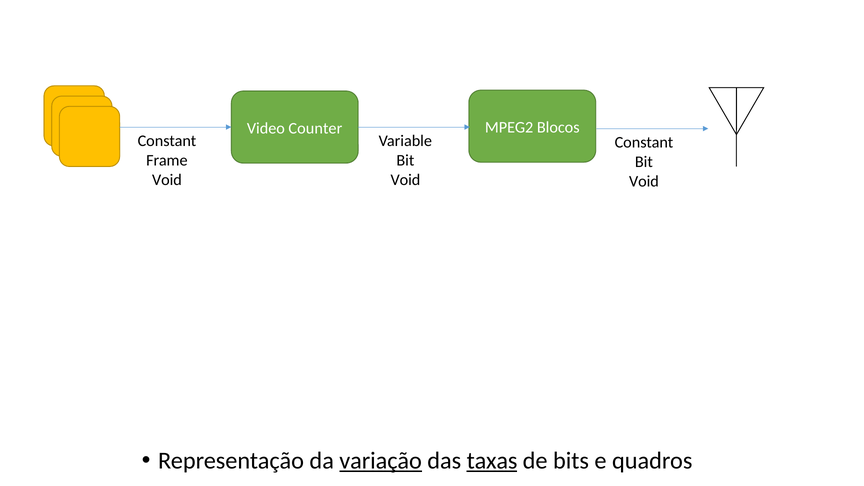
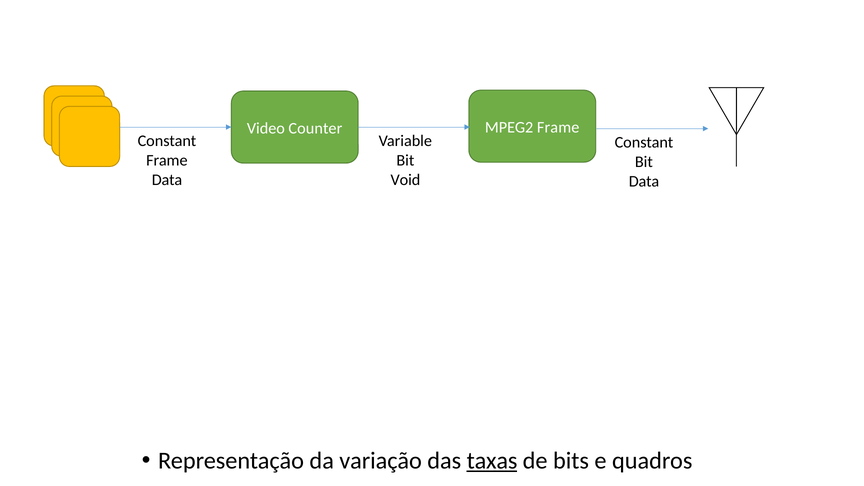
MPEG2 Blocos: Blocos -> Frame (558, 127)
Void: Void -> Data (167, 180)
Void: Void -> Data (644, 182)
variação underline: present -> none (381, 461)
